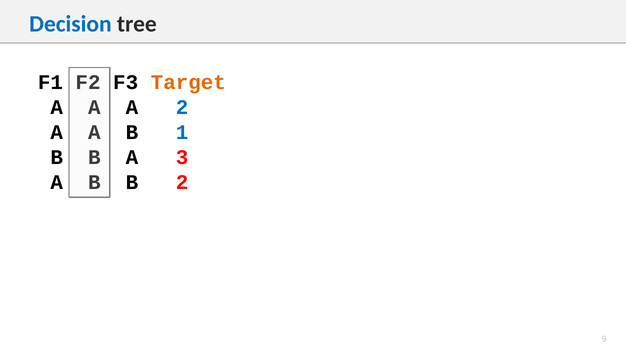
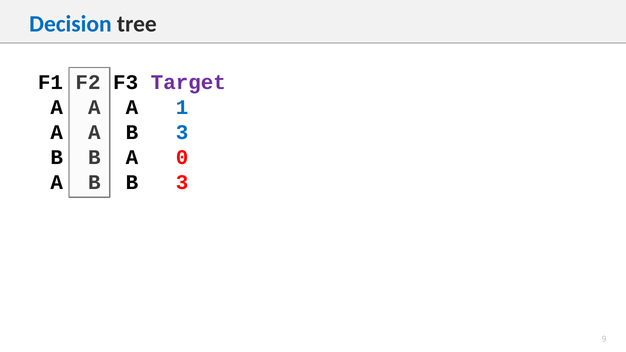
Target colour: orange -> purple (188, 82)
A 2: 2 -> 1 (182, 107)
1: 1 -> 3 (182, 133)
3: 3 -> 0 (182, 158)
2: 2 -> 3 (182, 183)
